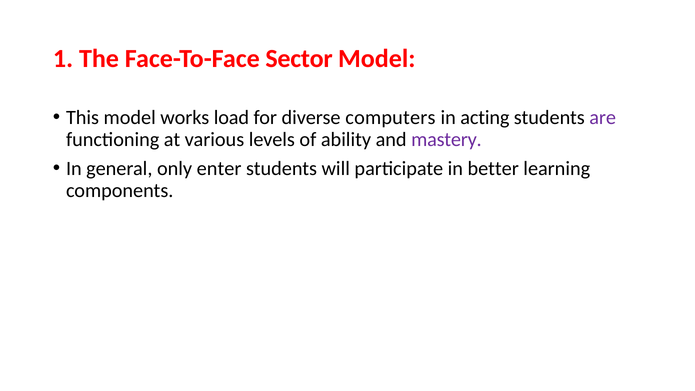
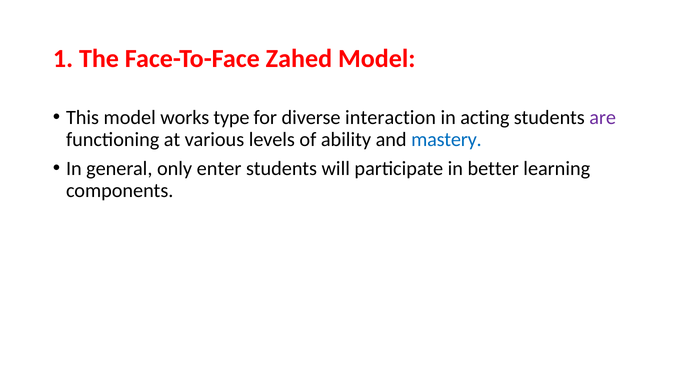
Sector: Sector -> Zahed (299, 58)
load: load -> type (231, 118)
computers: computers -> interaction (391, 118)
mastery colour: purple -> blue (446, 139)
